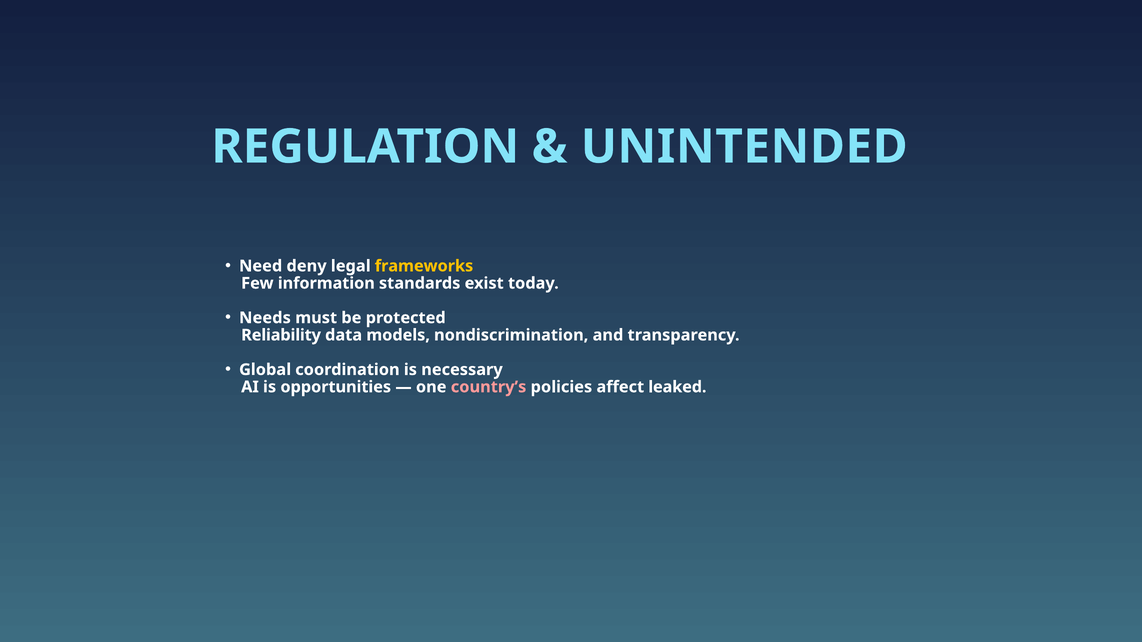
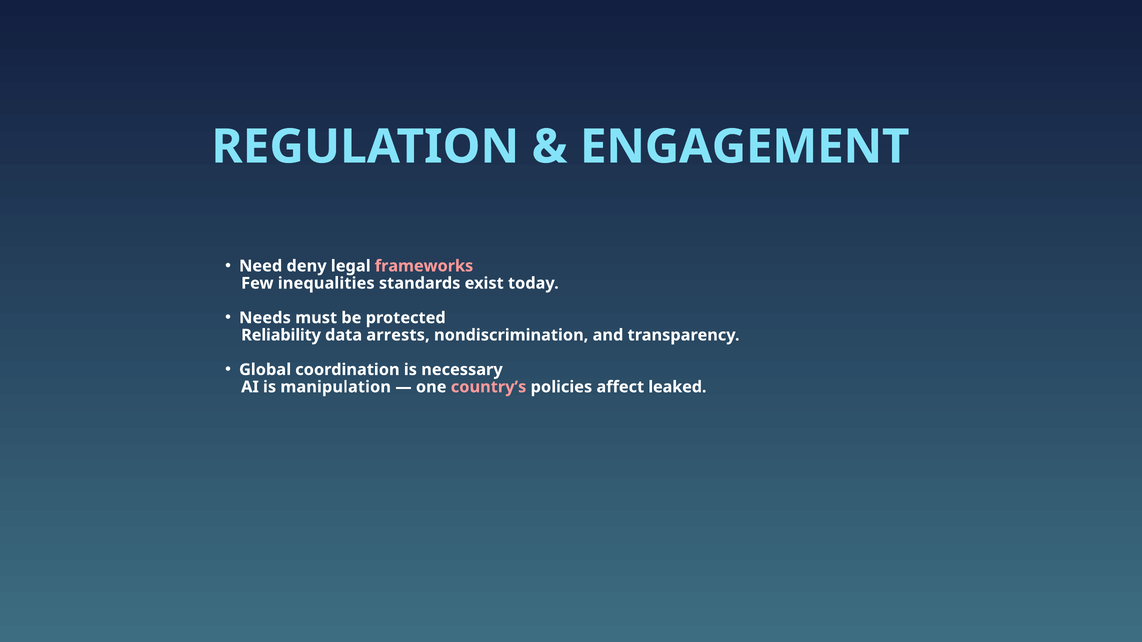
UNINTENDED: UNINTENDED -> ENGAGEMENT (745, 147)
frameworks colour: yellow -> pink (424, 266)
information: information -> inequalities (326, 283)
models: models -> arrests (398, 335)
opportunities: opportunities -> manipulation (336, 387)
